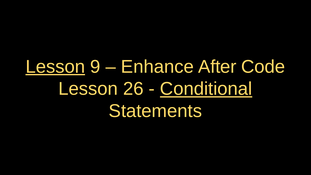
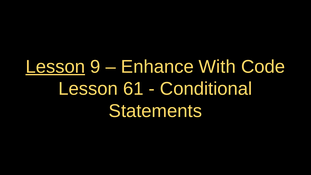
After: After -> With (217, 67)
26: 26 -> 61 (133, 89)
Conditional underline: present -> none (206, 89)
